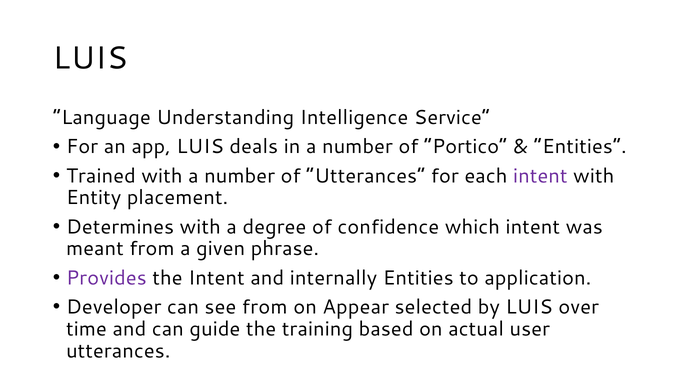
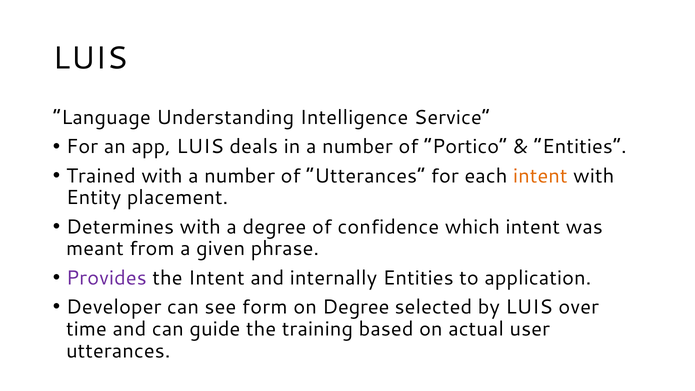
intent colour: purple -> orange (540, 176)
see from: from -> form (265, 307)
on Appear: Appear -> Degree (356, 307)
